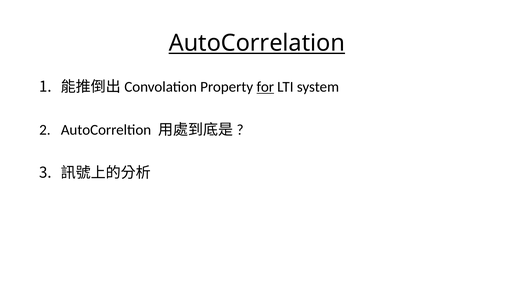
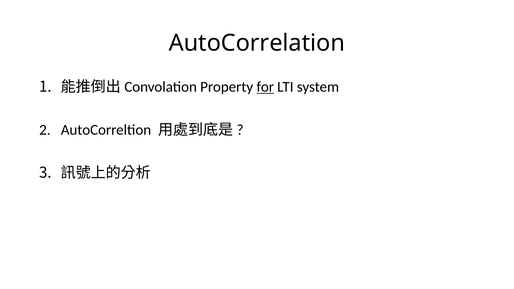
AutoCorrelation underline: present -> none (257, 43)
